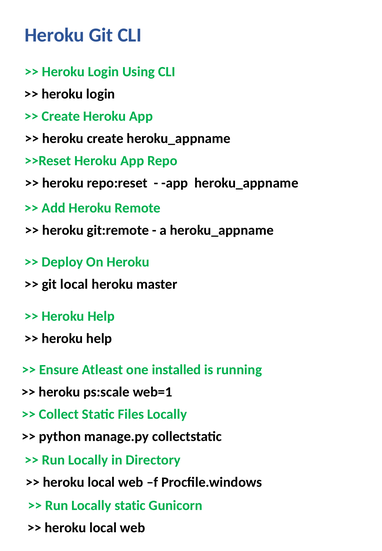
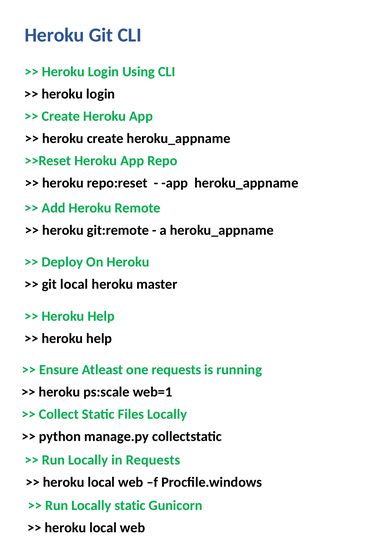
one installed: installed -> requests (176, 370)
in Directory: Directory -> Requests (153, 461)
